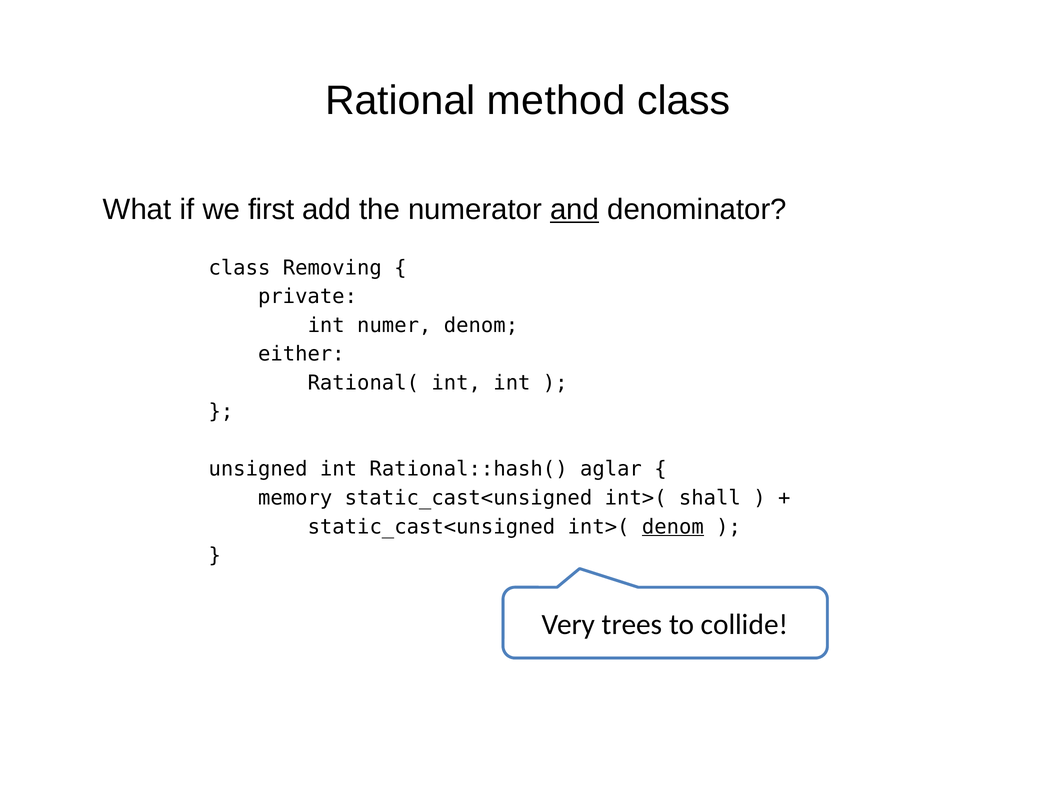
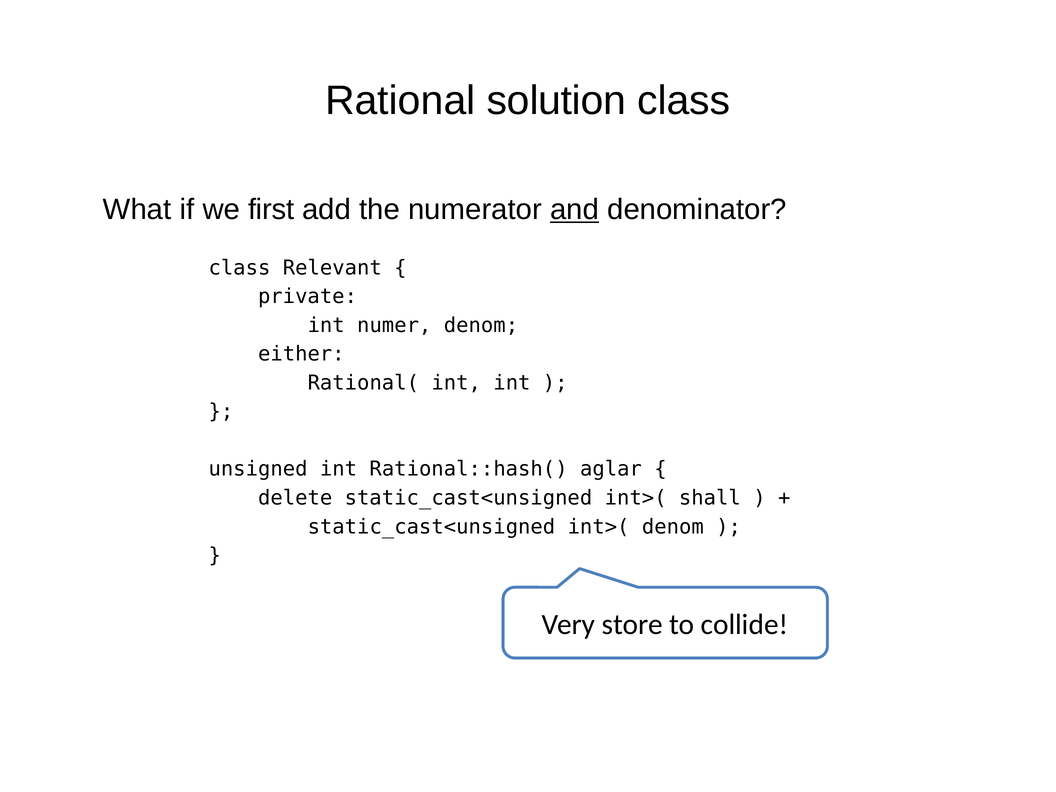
method: method -> solution (556, 101)
Removing: Removing -> Relevant (332, 268)
memory: memory -> delete (295, 498)
denom underline: present -> none (673, 527)
trees: trees -> store (632, 625)
